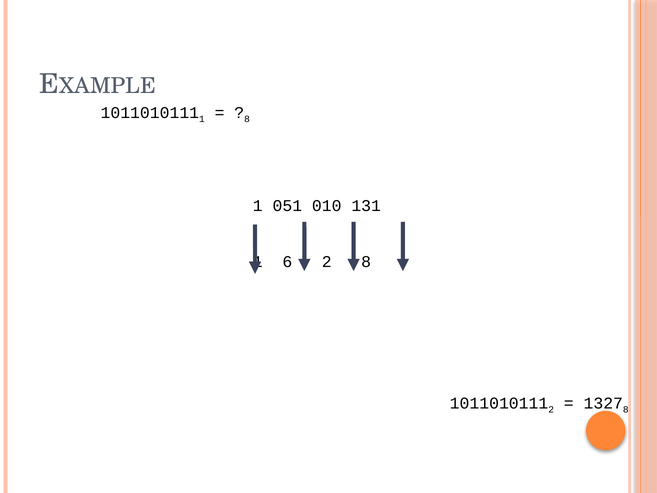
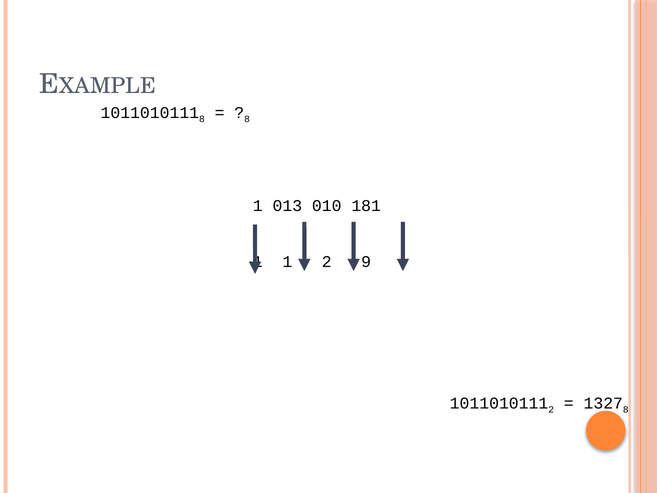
1: 1 -> 8 (202, 119)
051: 051 -> 013 (287, 206)
131: 131 -> 181 (366, 206)
6: 6 -> 1 (287, 262)
2 8: 8 -> 9 (366, 262)
